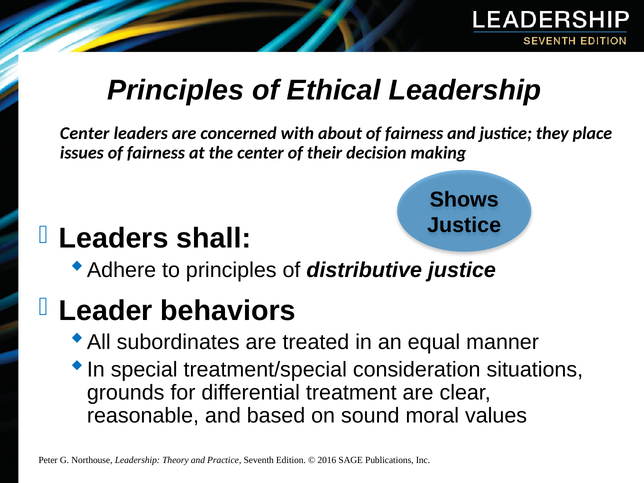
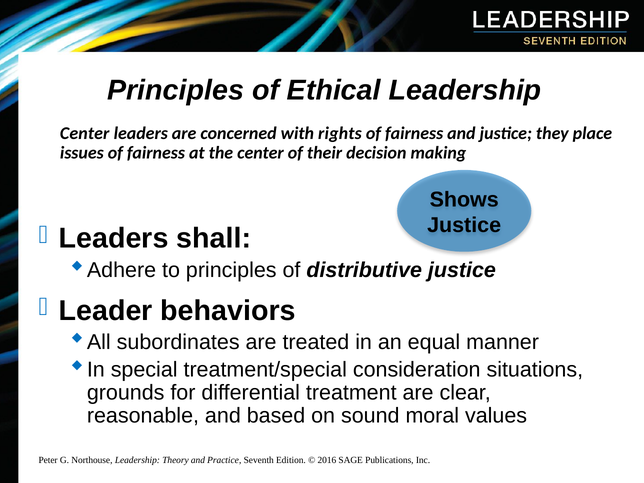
about: about -> rights (340, 134)
